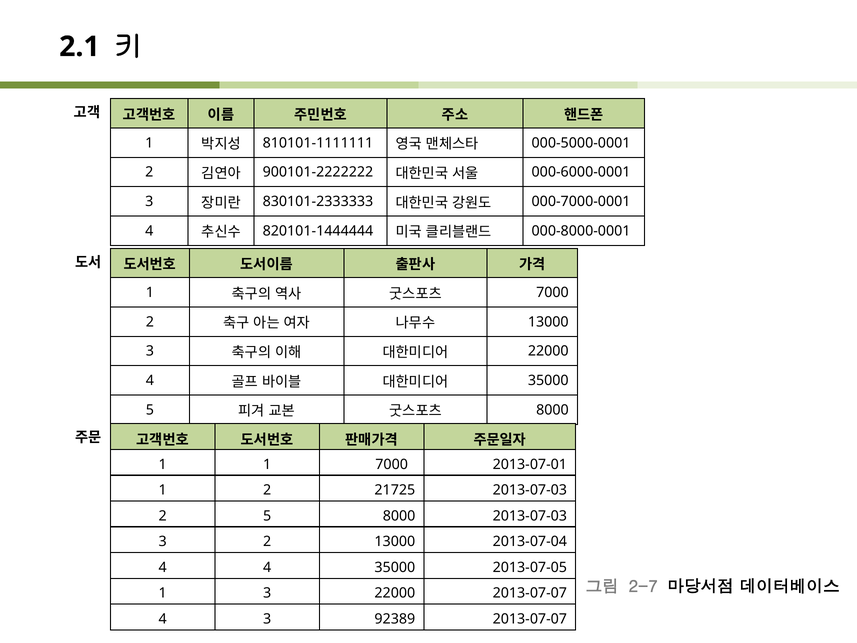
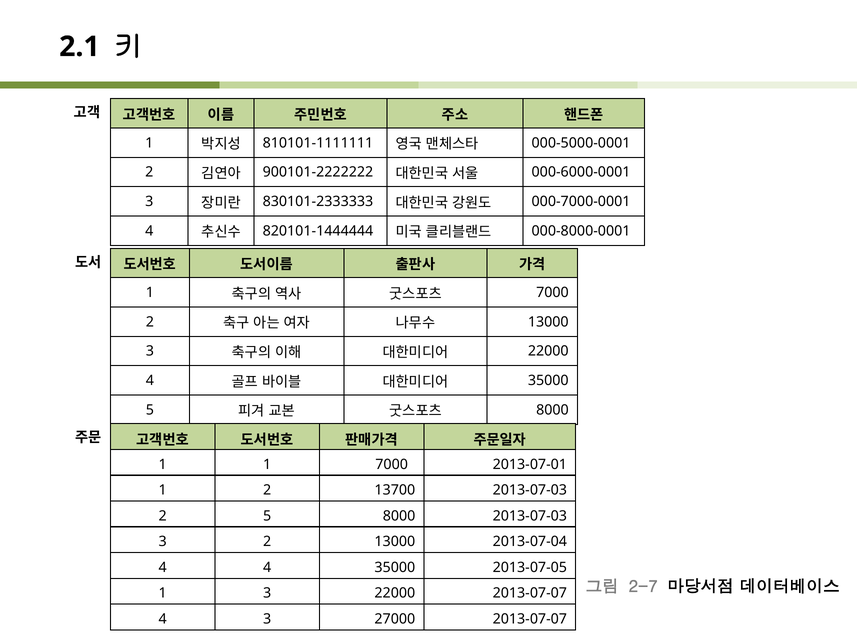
21725: 21725 -> 13700 (395, 490)
92389: 92389 -> 27000 (395, 619)
